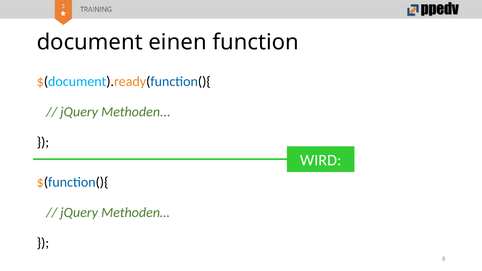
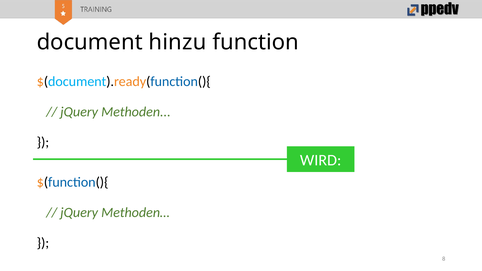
einen: einen -> hinzu (177, 42)
